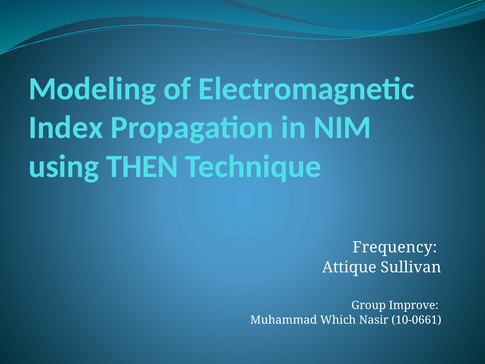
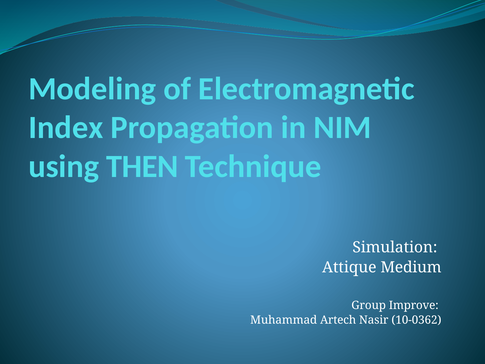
Frequency: Frequency -> Simulation (395, 247)
Sullivan: Sullivan -> Medium (411, 267)
Which: Which -> Artech (338, 320)
10-0661: 10-0661 -> 10-0362 (416, 320)
